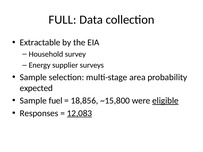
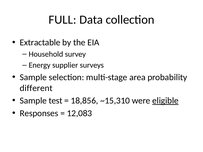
expected: expected -> different (36, 88)
fuel: fuel -> test (56, 101)
~15,800: ~15,800 -> ~15,310 (115, 101)
12,083 underline: present -> none (79, 113)
